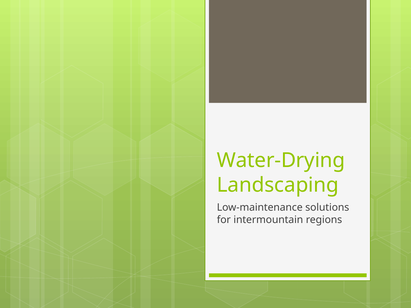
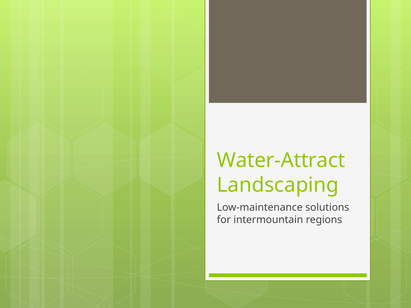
Water-Drying: Water-Drying -> Water-Attract (281, 161)
